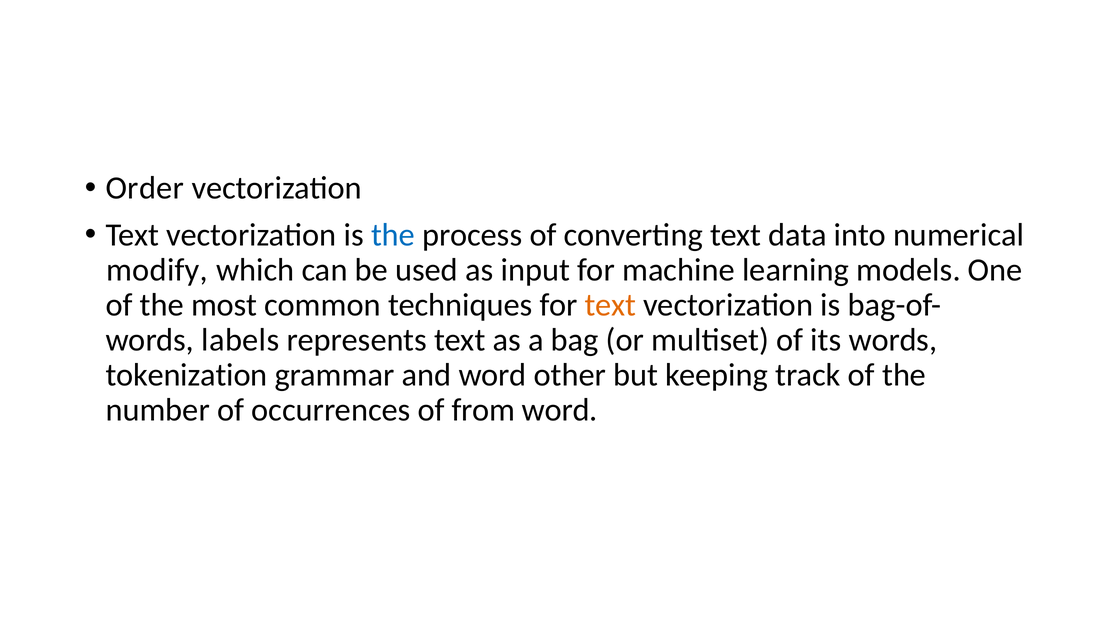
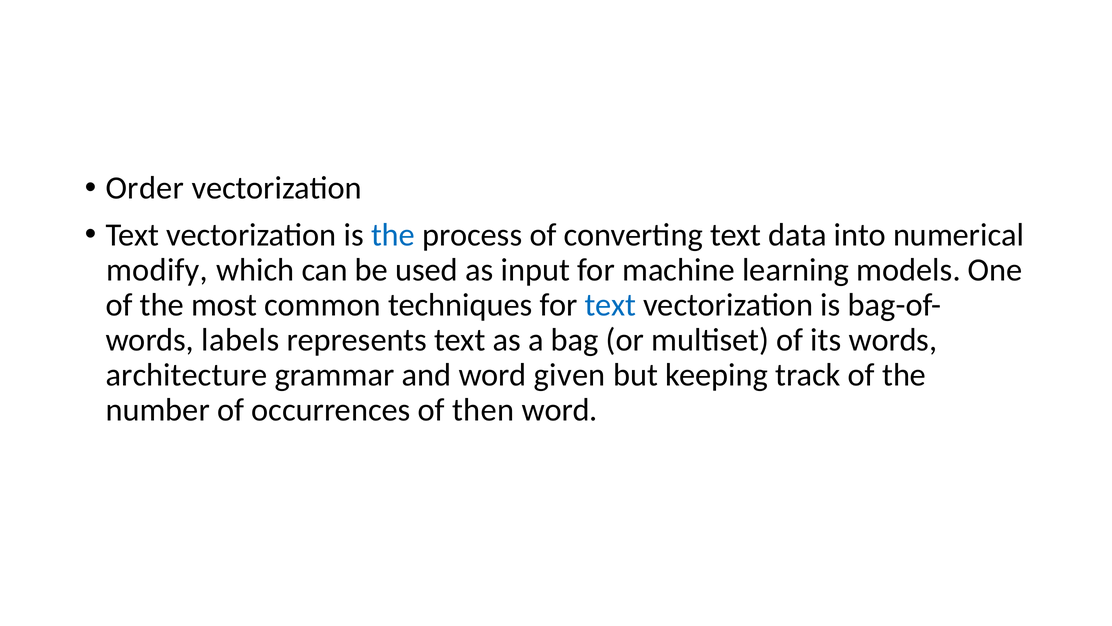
text colour: orange -> blue (610, 305)
tokenization: tokenization -> architecture (186, 375)
other: other -> given (570, 375)
from: from -> then (483, 410)
